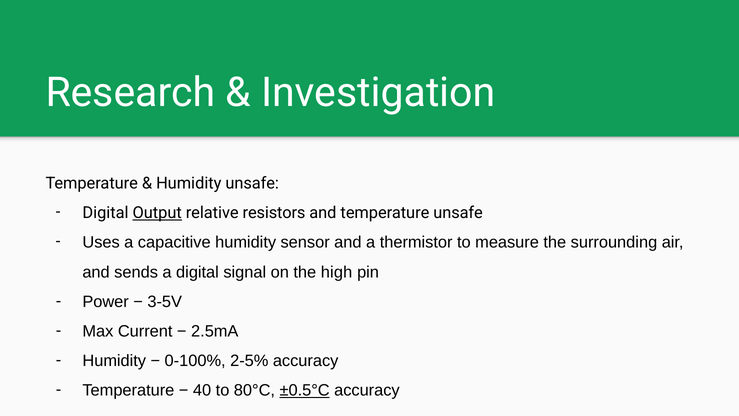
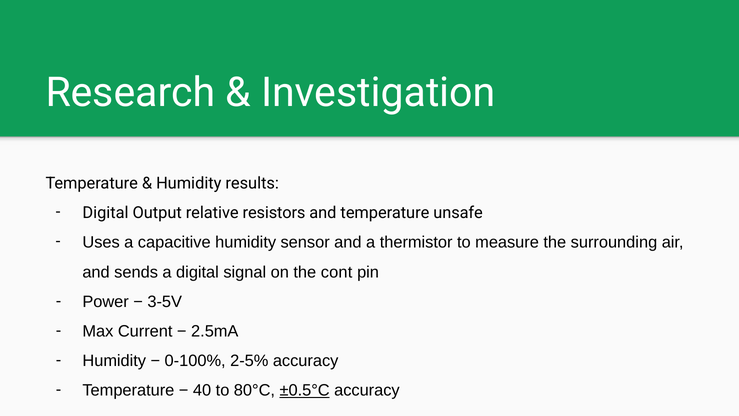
Humidity unsafe: unsafe -> results (252, 183)
Output underline: present -> none (157, 213)
high: high -> cont (337, 272)
